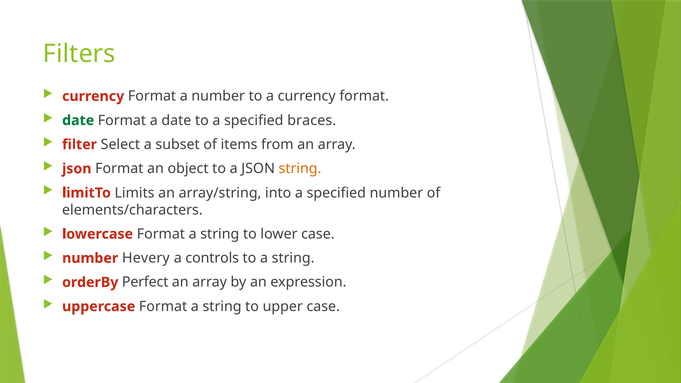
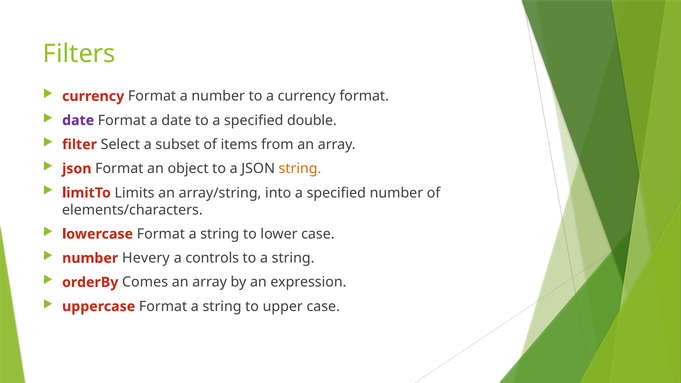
date colour: green -> purple (78, 120)
braces: braces -> double (312, 120)
Perfect: Perfect -> Comes (145, 282)
